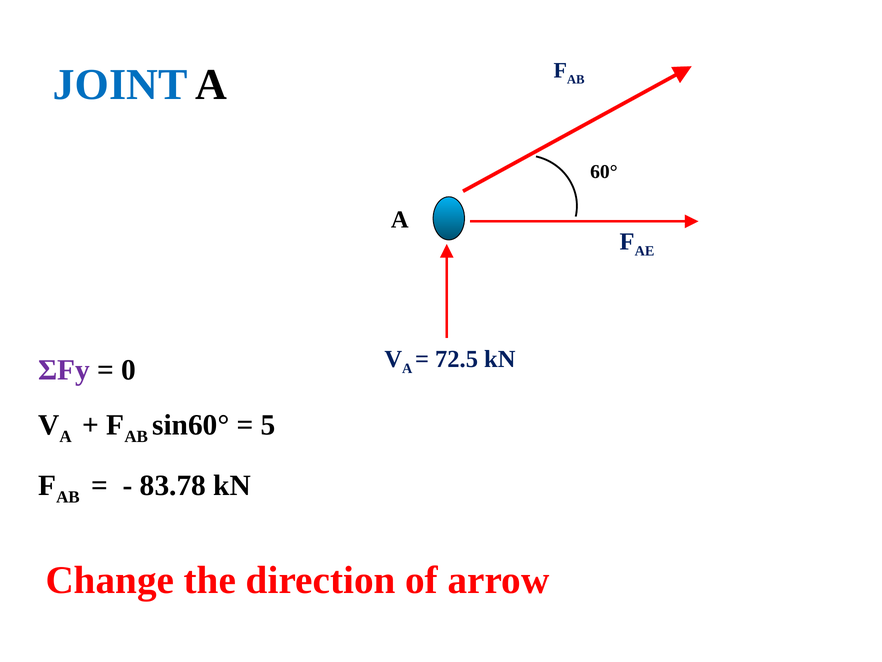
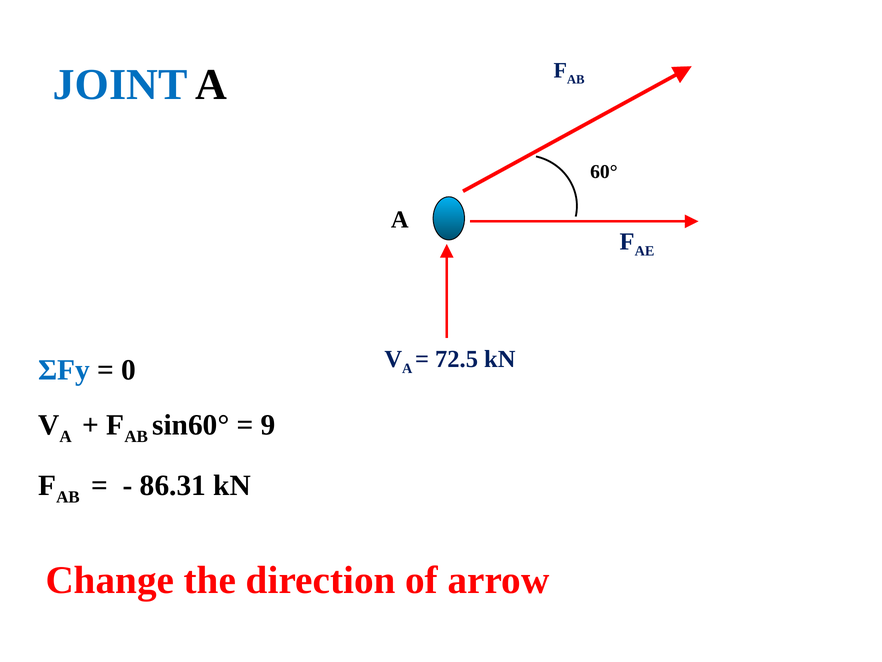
ΣFy colour: purple -> blue (64, 370)
5: 5 -> 9 (268, 425)
83.78: 83.78 -> 86.31 (173, 485)
